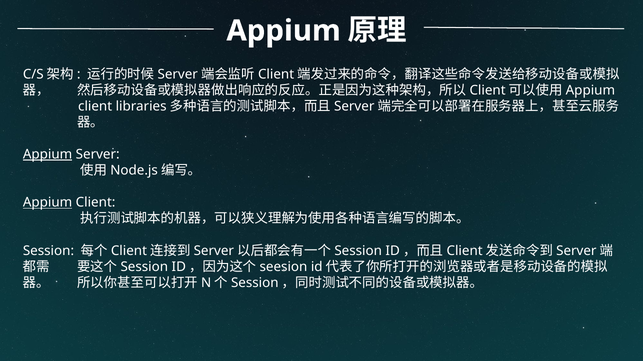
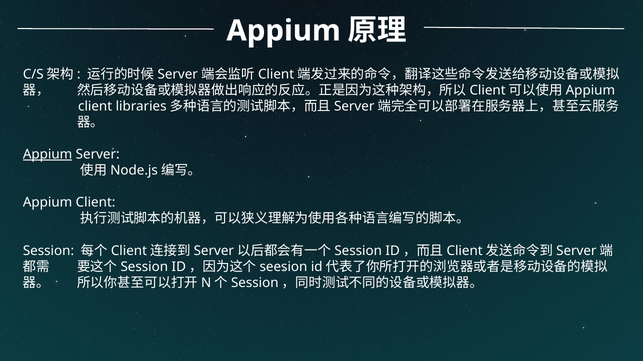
Appium underline: present -> none (48, 203)
